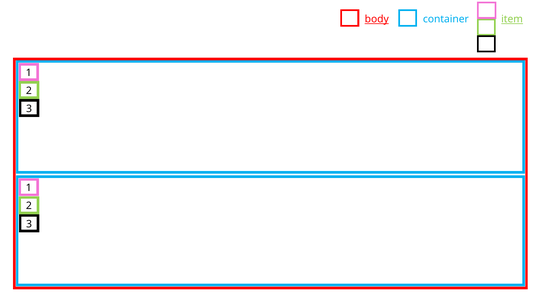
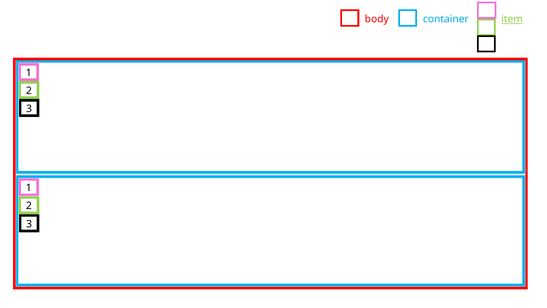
body underline: present -> none (377, 19)
